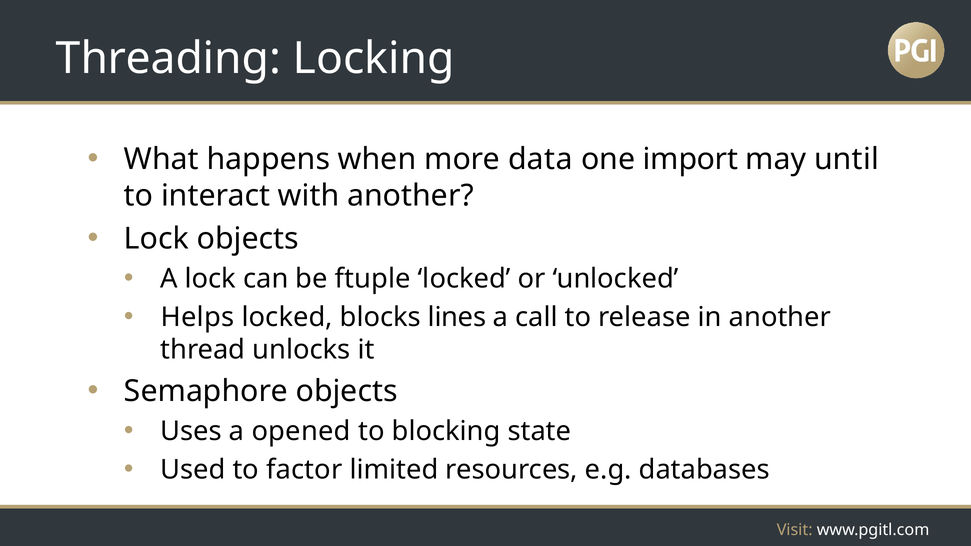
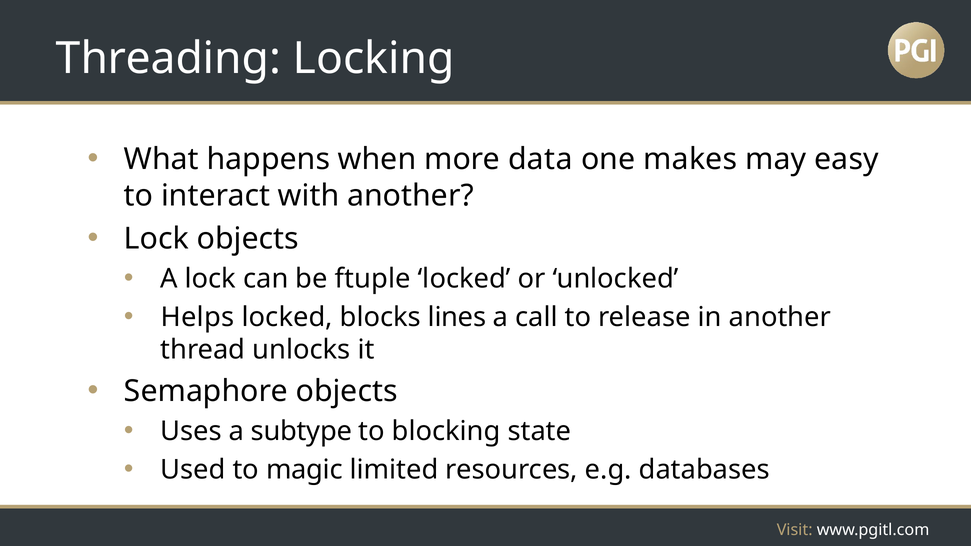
import: import -> makes (690, 159)
until: until -> easy (846, 159)
opened: opened -> subtype (301, 431)
factor: factor -> magic (304, 470)
